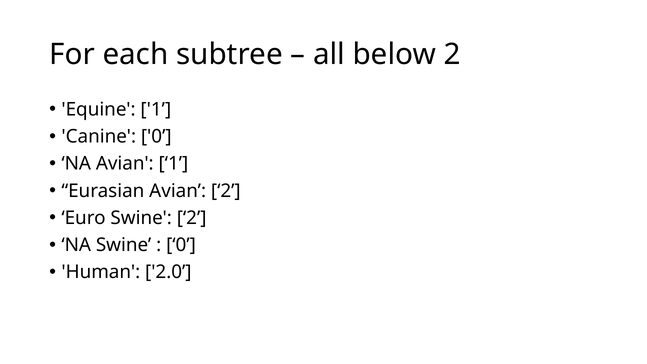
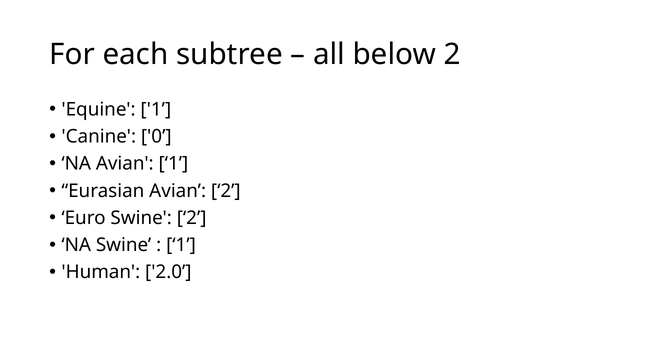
0: 0 -> 1 (181, 245)
